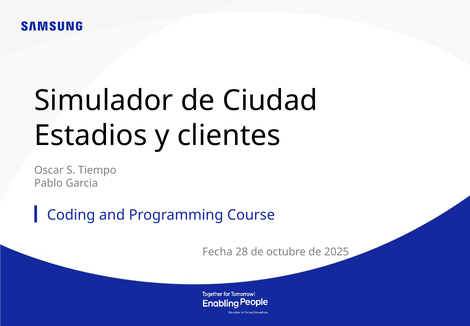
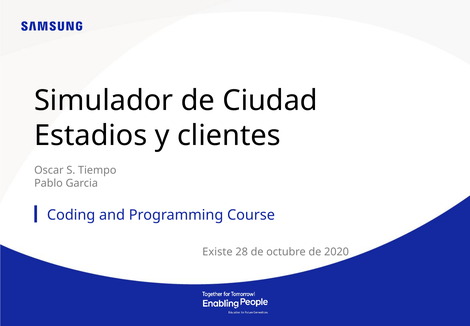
Fecha: Fecha -> Existe (217, 252)
2025: 2025 -> 2020 (337, 252)
